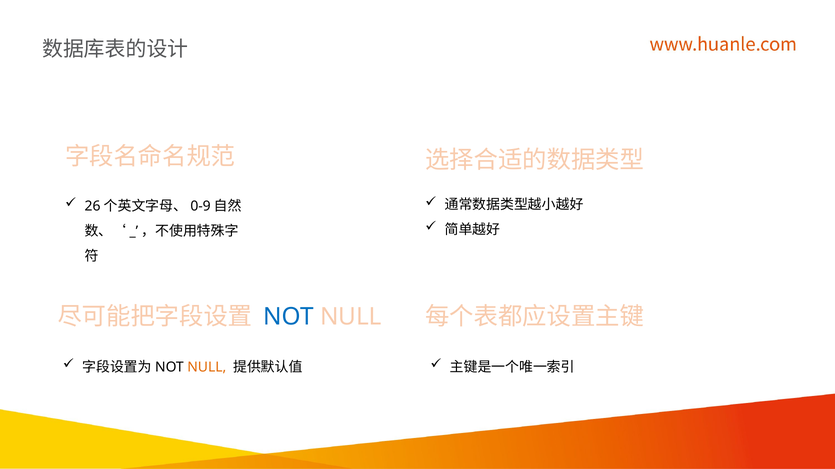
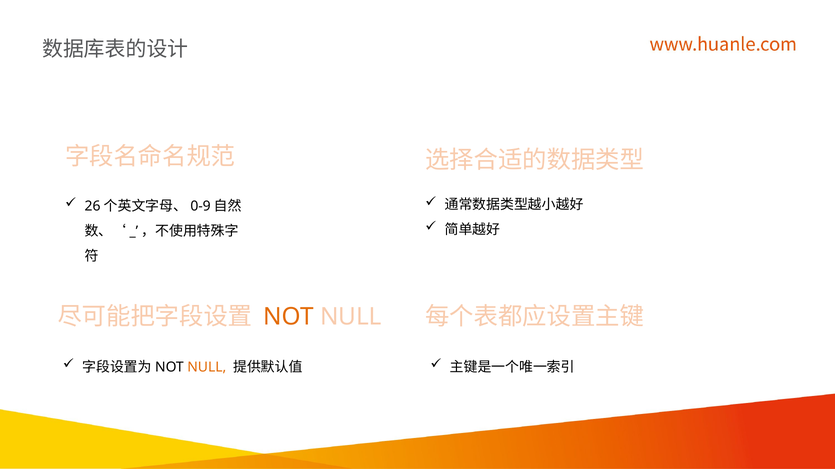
NOT colour: blue -> orange (289, 317)
